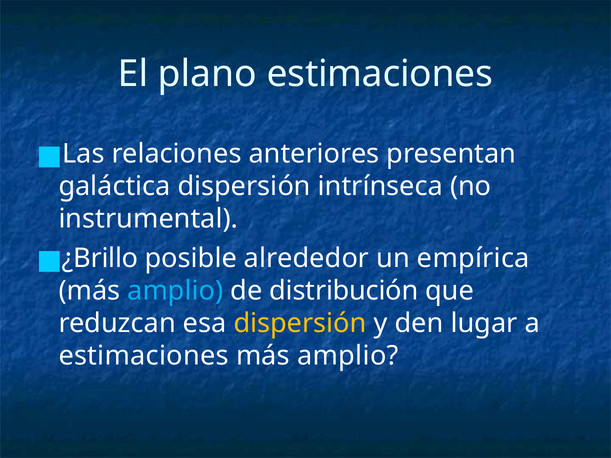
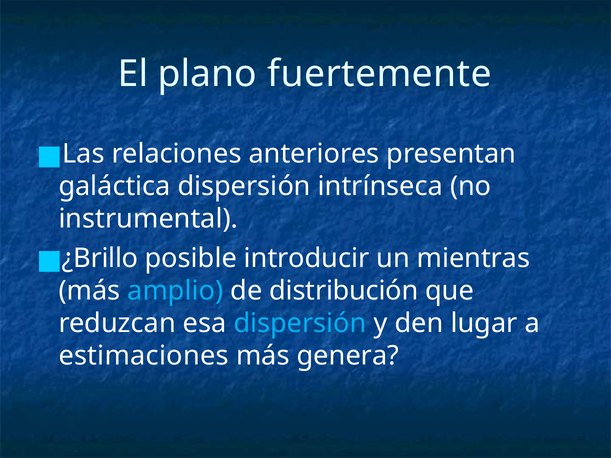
plano estimaciones: estimaciones -> fuertemente (380, 74)
alrededor: alrededor -> introducir (307, 258)
empírica: empírica -> mientras (473, 258)
dispersión colour: yellow -> light blue (300, 323)
amplio: amplio -> genera (348, 356)
